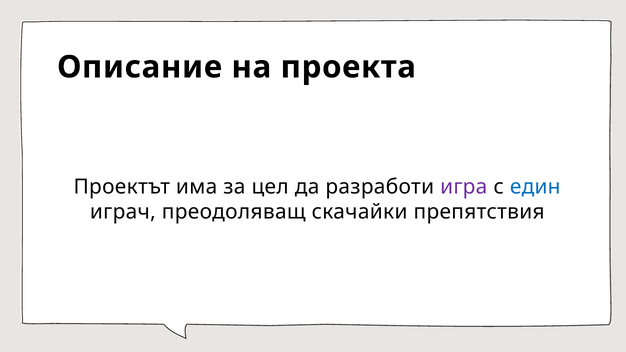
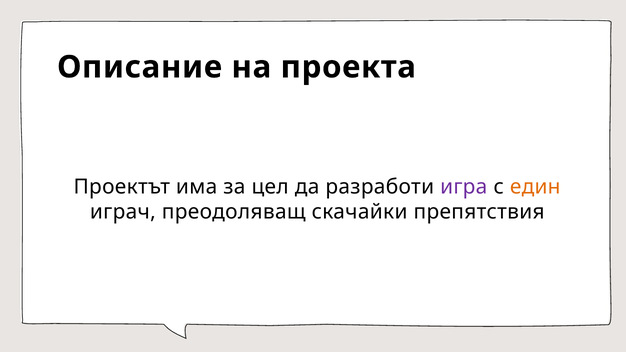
един colour: blue -> orange (535, 187)
